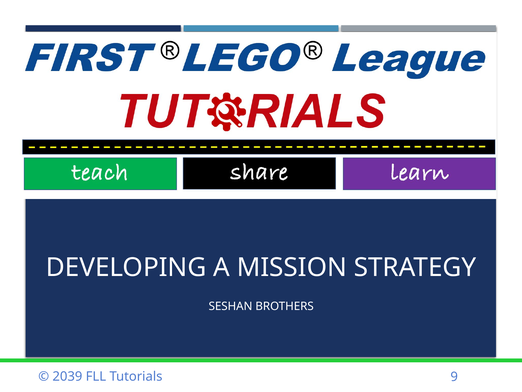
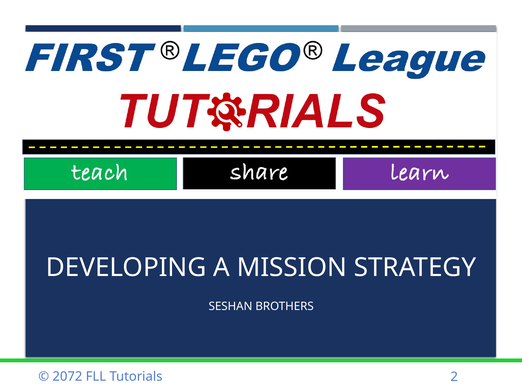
2039: 2039 -> 2072 (67, 376)
9: 9 -> 2 (454, 376)
